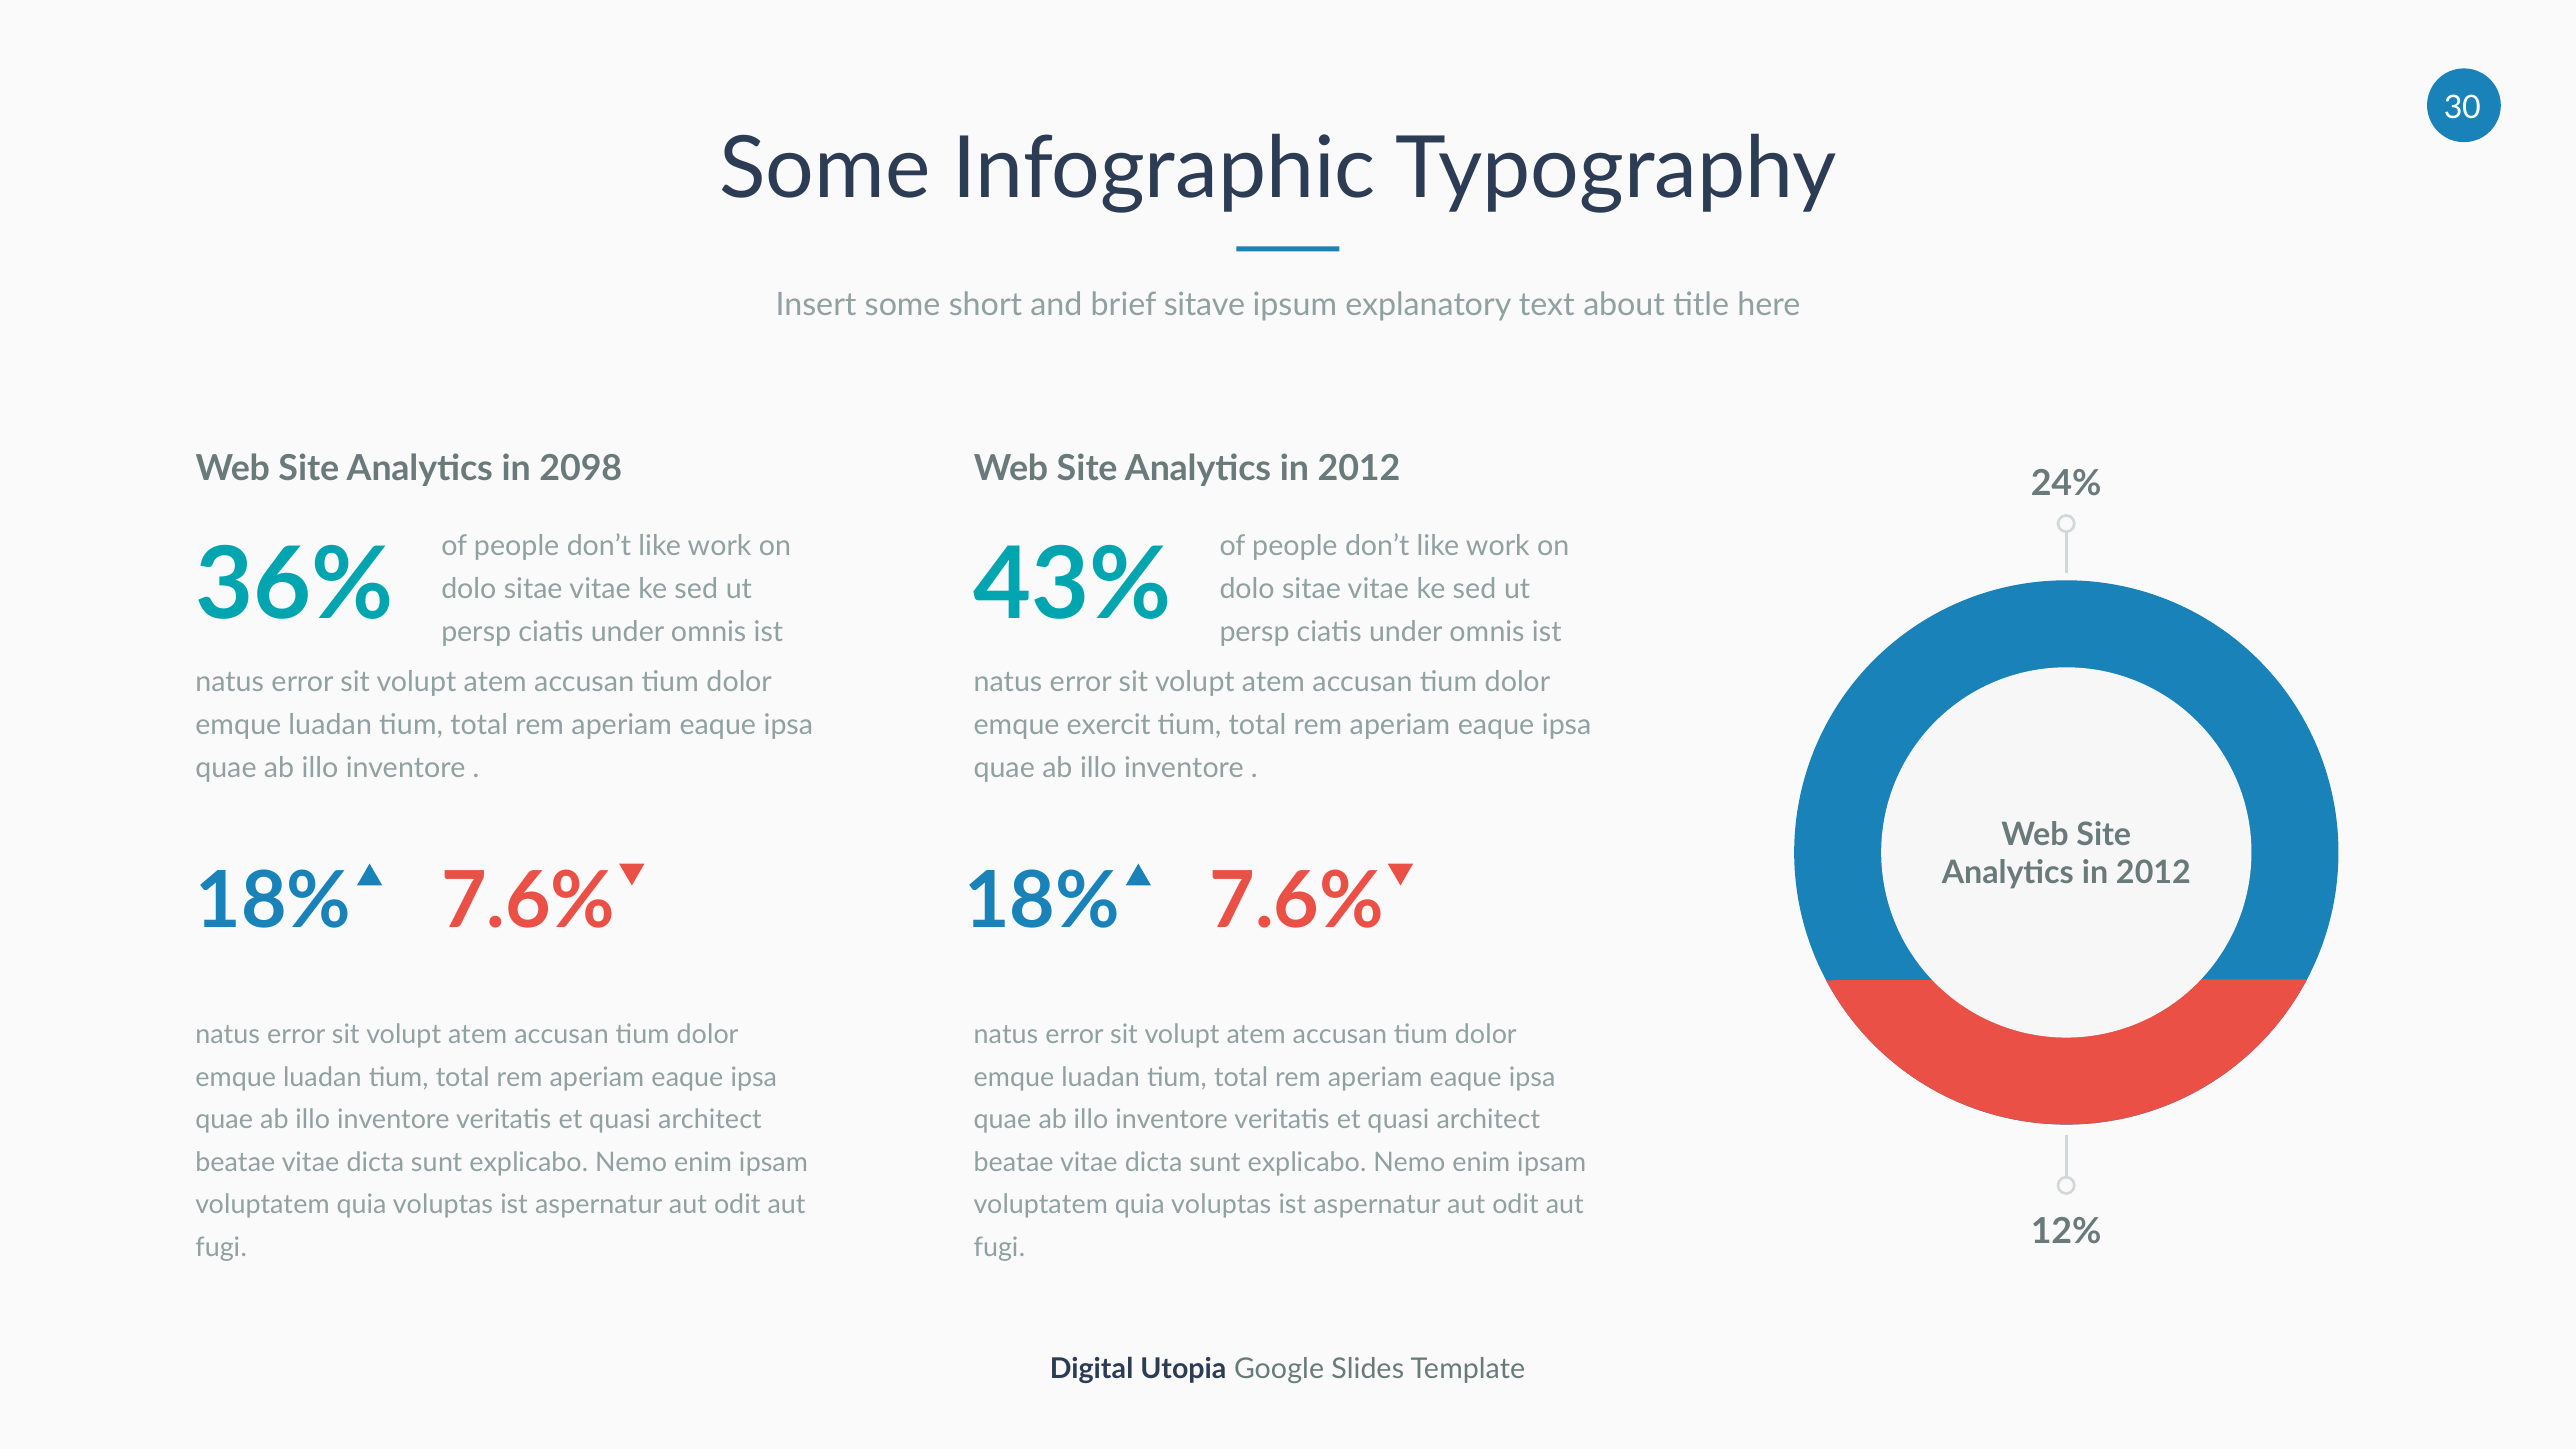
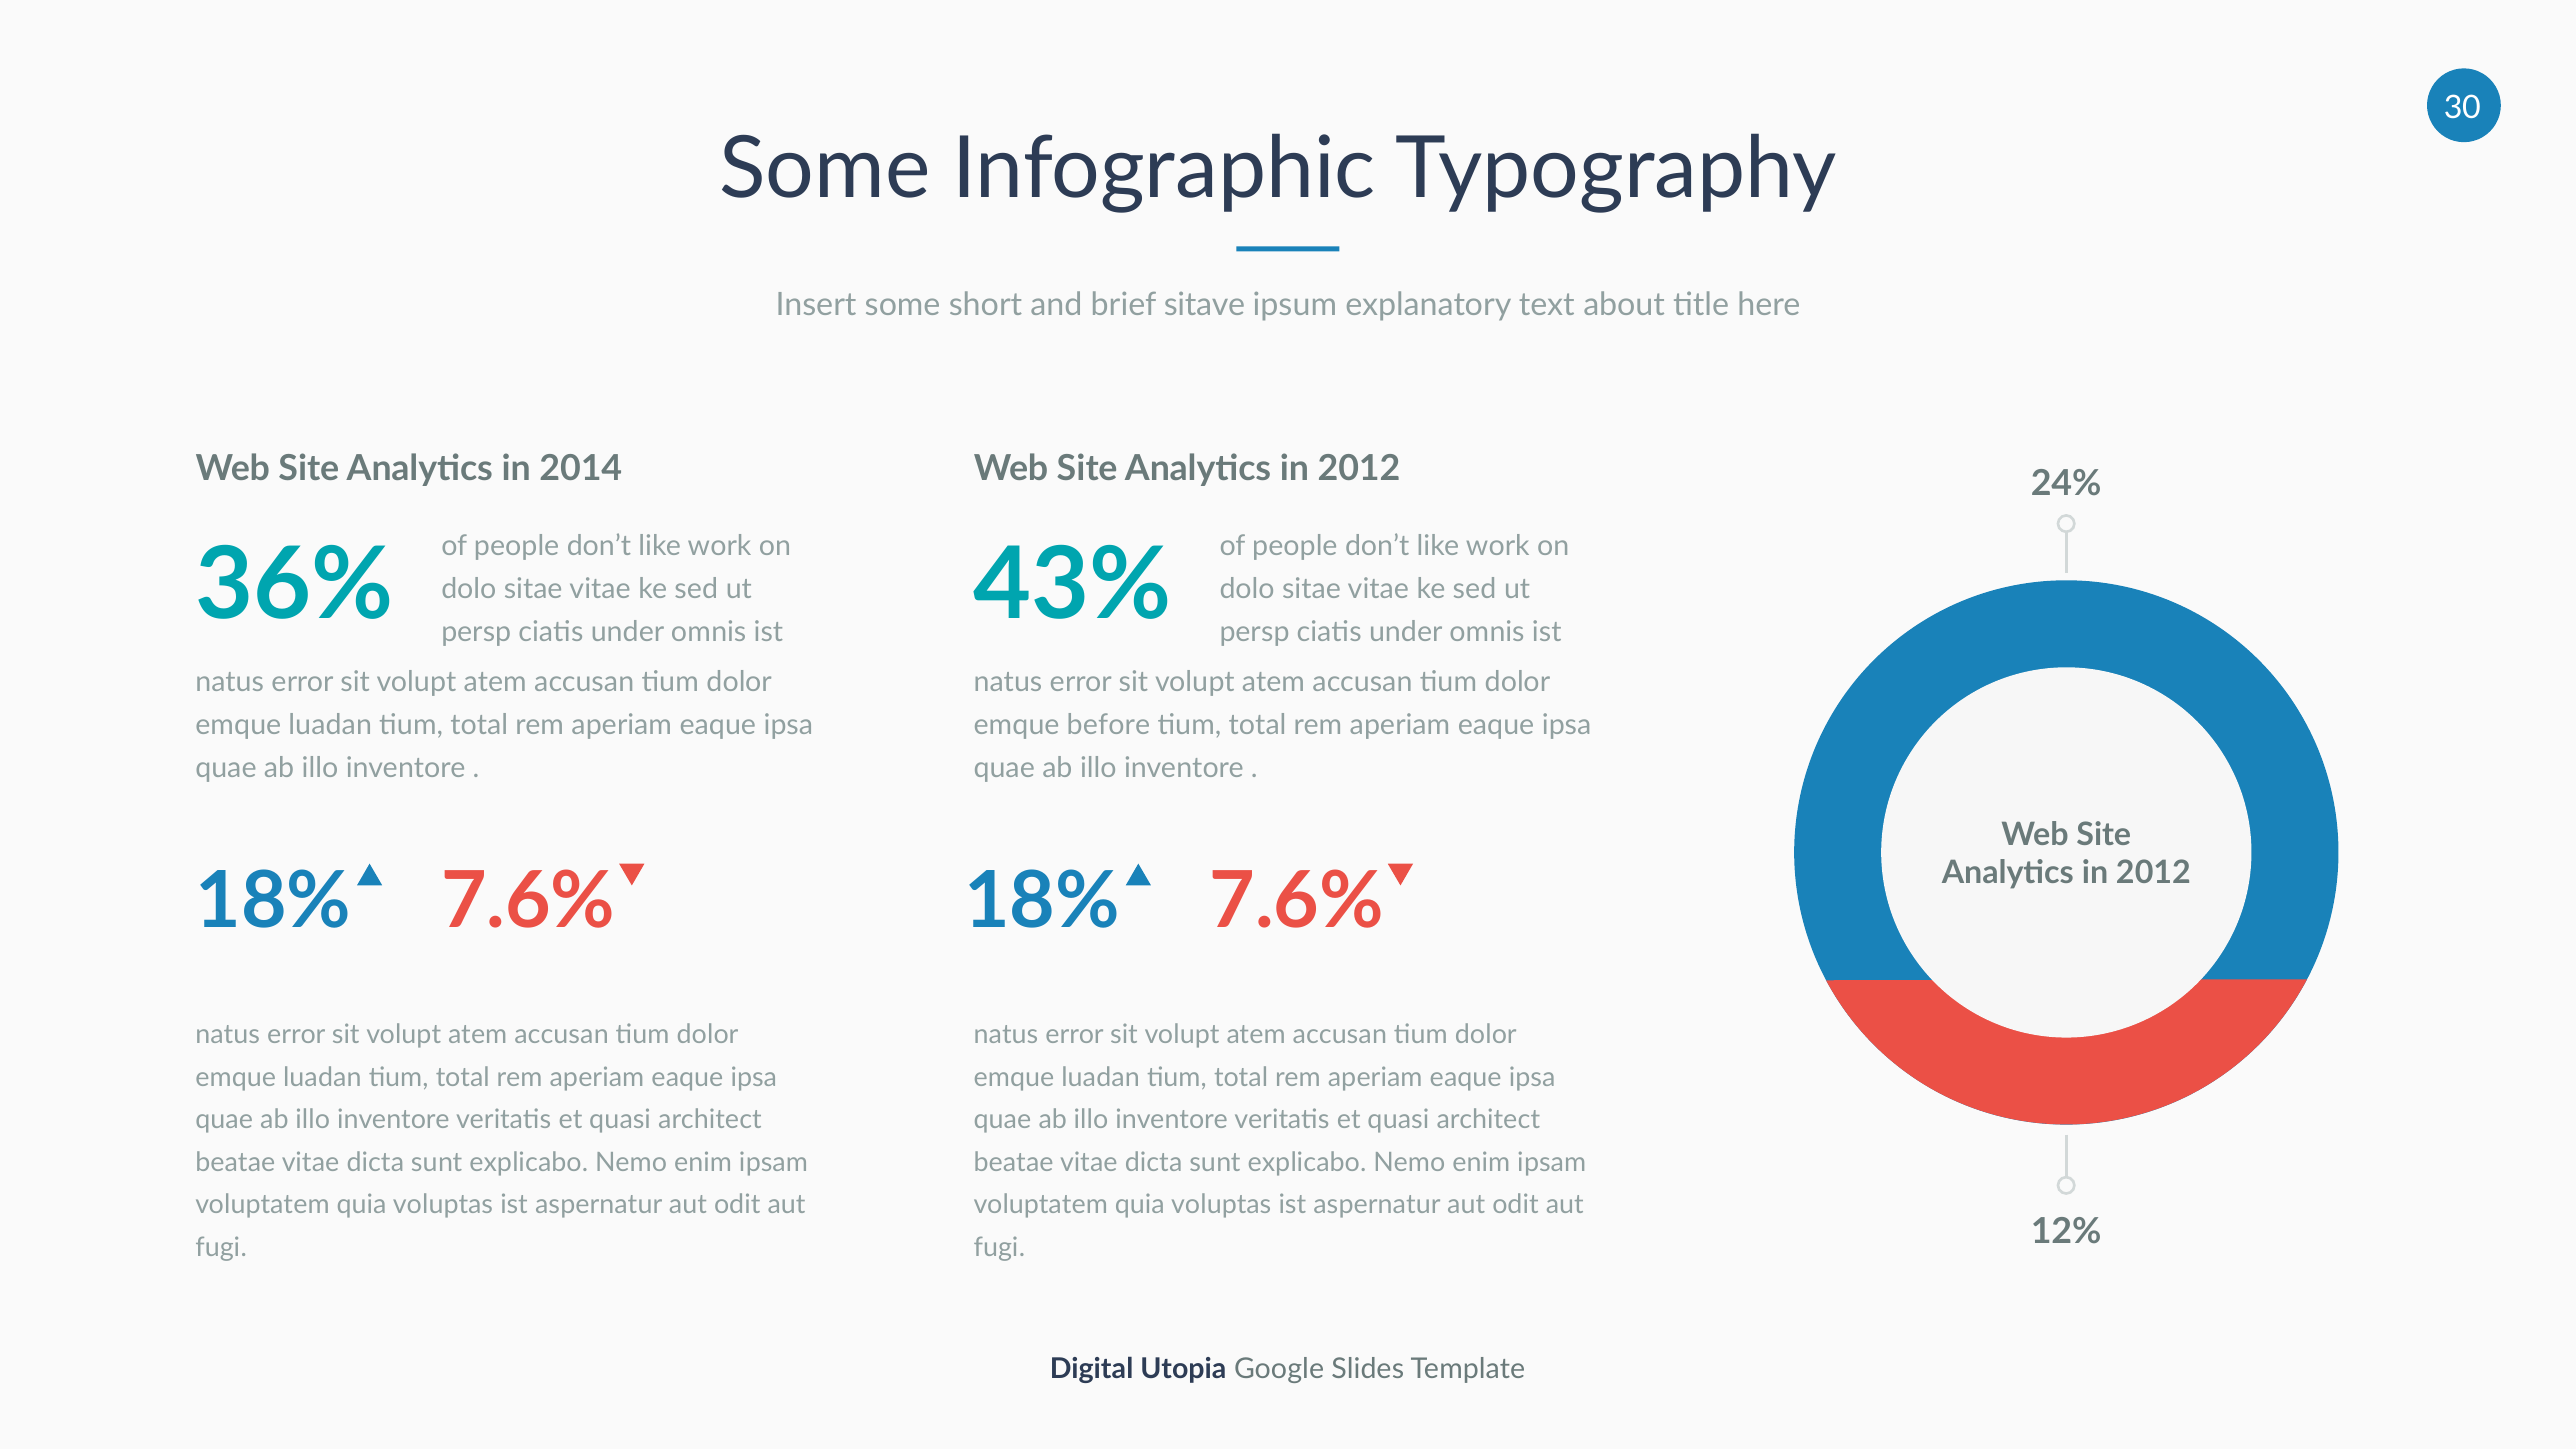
2098: 2098 -> 2014 (581, 468)
exercit: exercit -> before (1108, 725)
